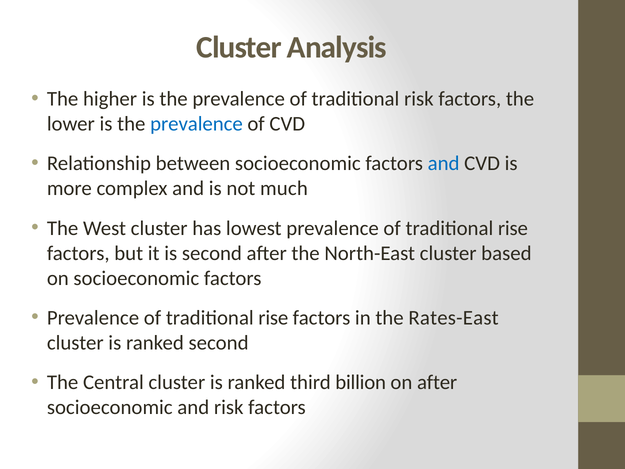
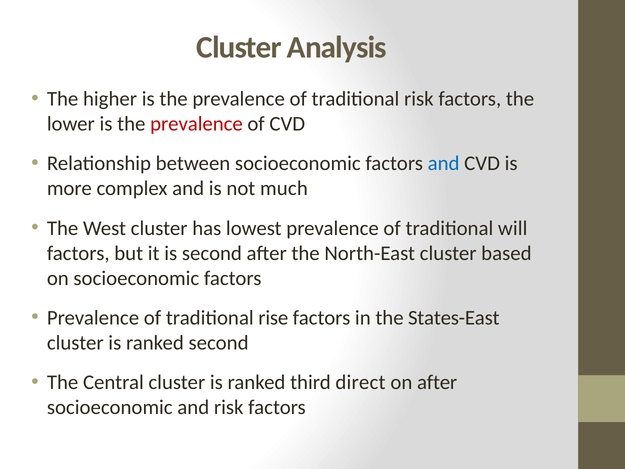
prevalence colour: blue -> red (196, 124)
rise: rise -> will (513, 228)
Rates-East: Rates-East -> States-East (454, 318)
billion: billion -> direct (360, 382)
